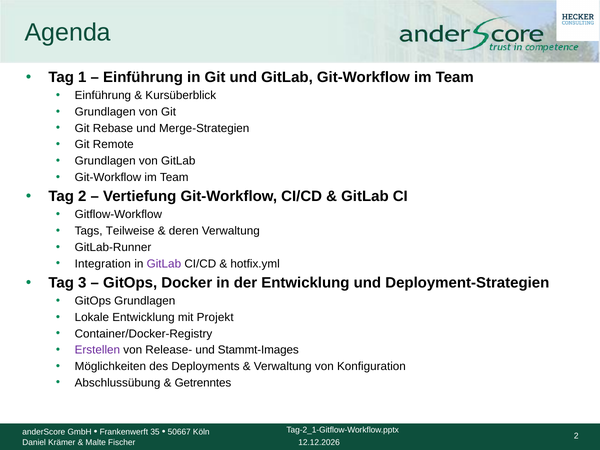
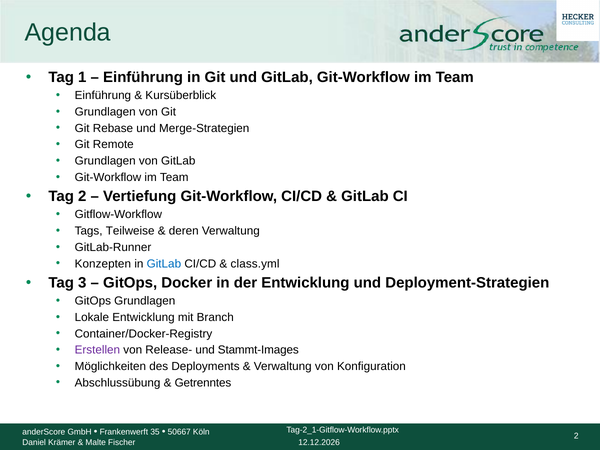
Integration: Integration -> Konzepten (103, 264)
GitLab colour: purple -> blue (164, 264)
hotfix.yml: hotfix.yml -> class.yml (255, 264)
Projekt: Projekt -> Branch (215, 317)
